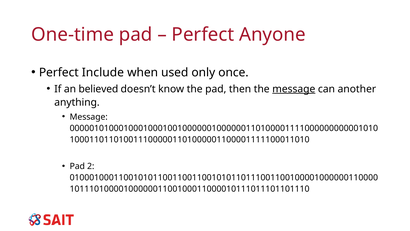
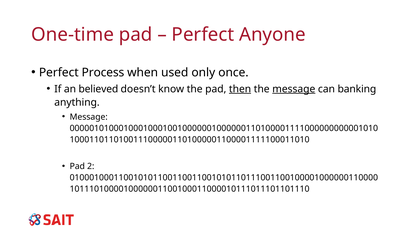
Include: Include -> Process (103, 72)
then underline: none -> present (240, 89)
another: another -> banking (357, 89)
